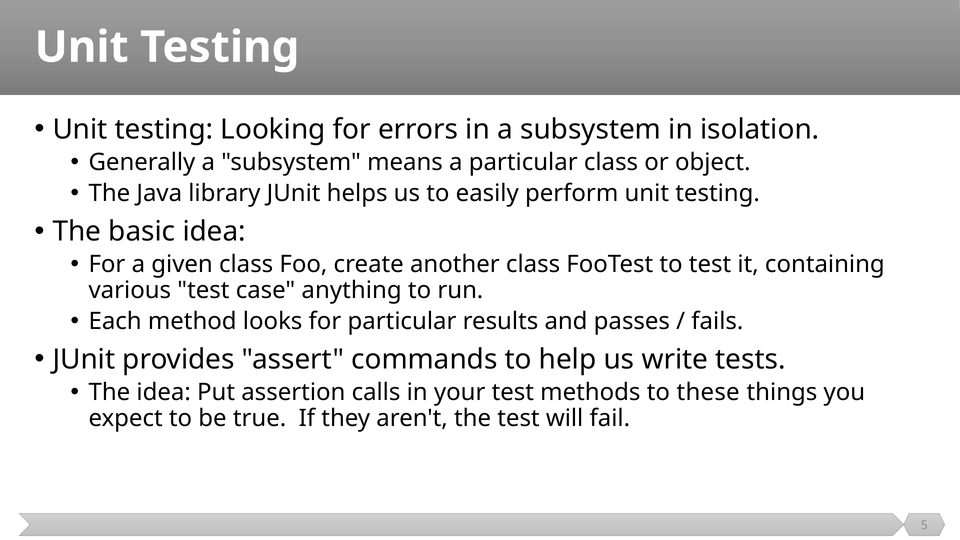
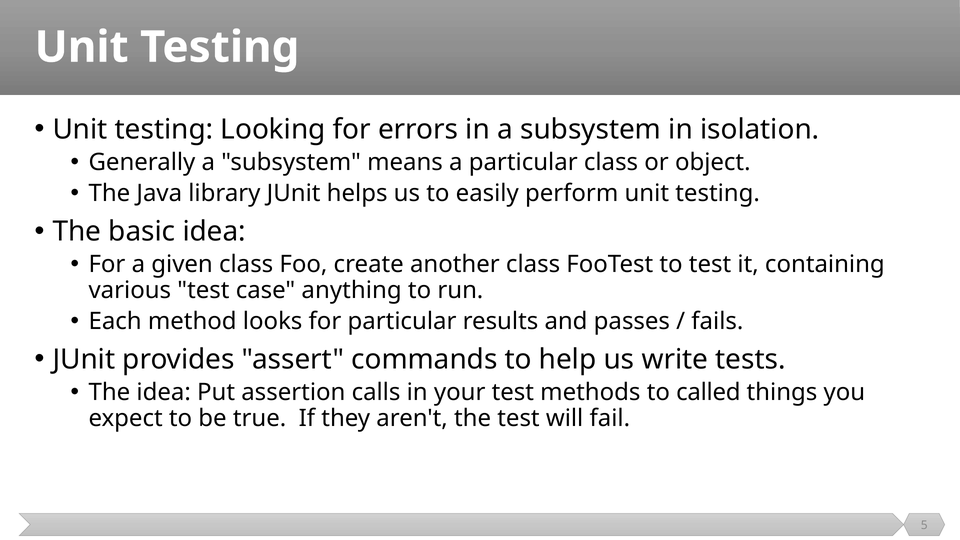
these: these -> called (708, 392)
